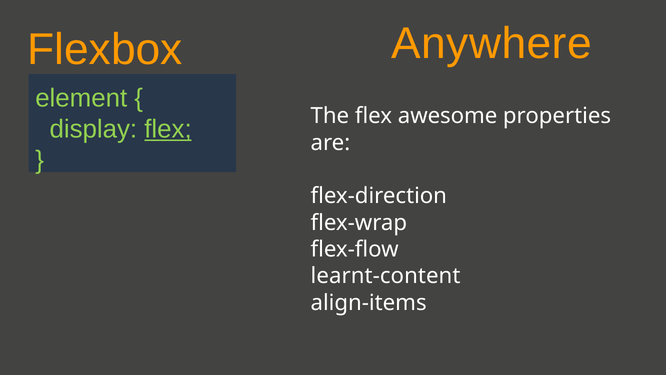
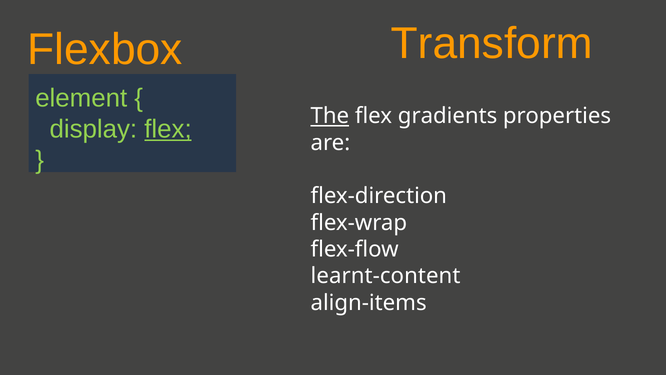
Anywhere: Anywhere -> Transform (492, 44)
The underline: none -> present (330, 116)
awesome: awesome -> gradients (448, 116)
